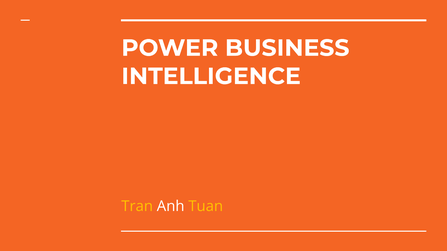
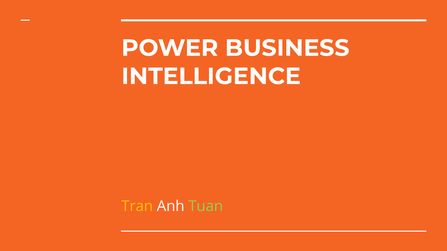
Tuan colour: yellow -> light green (206, 207)
